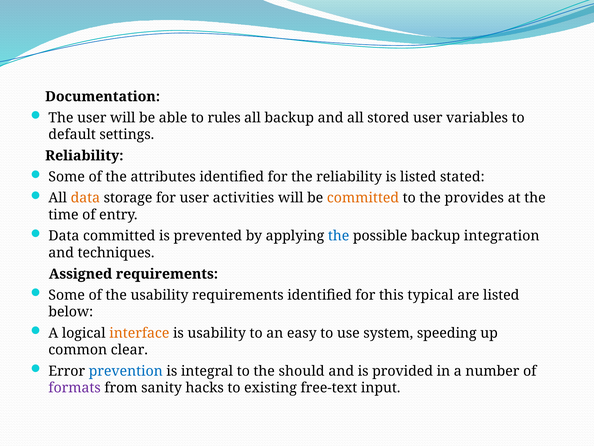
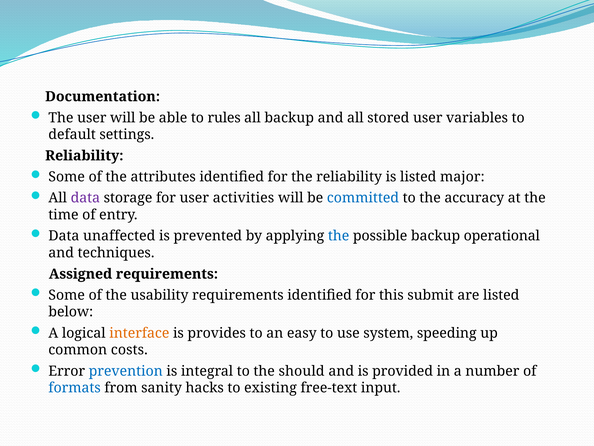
stated: stated -> major (462, 177)
data colour: orange -> purple (85, 198)
committed colour: orange -> blue (363, 198)
provides: provides -> accuracy (474, 198)
Data committed: committed -> unaffected (119, 236)
integration: integration -> operational (502, 236)
typical: typical -> submit (431, 295)
is usability: usability -> provides (217, 333)
clear: clear -> costs (129, 350)
formats colour: purple -> blue (75, 388)
